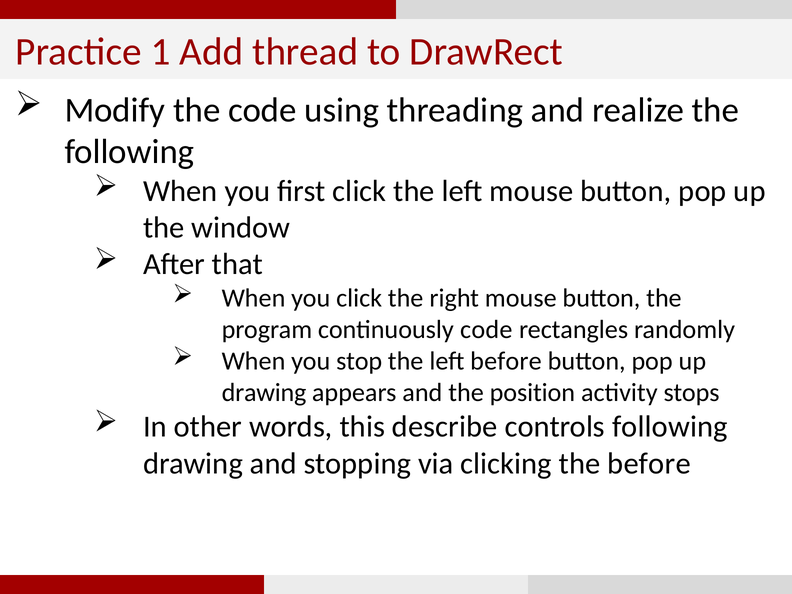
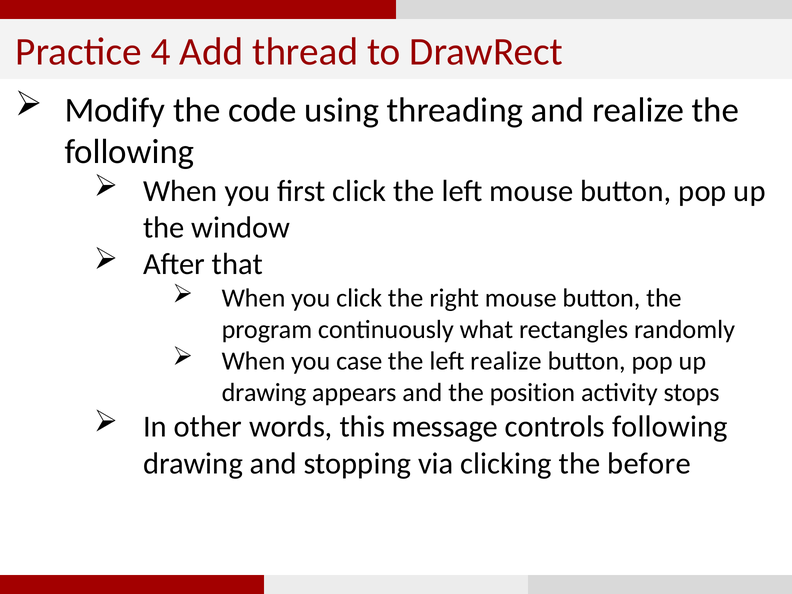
1: 1 -> 4 (161, 52)
continuously code: code -> what (486, 329)
stop: stop -> case (359, 361)
left before: before -> realize (506, 361)
describe: describe -> message (445, 427)
